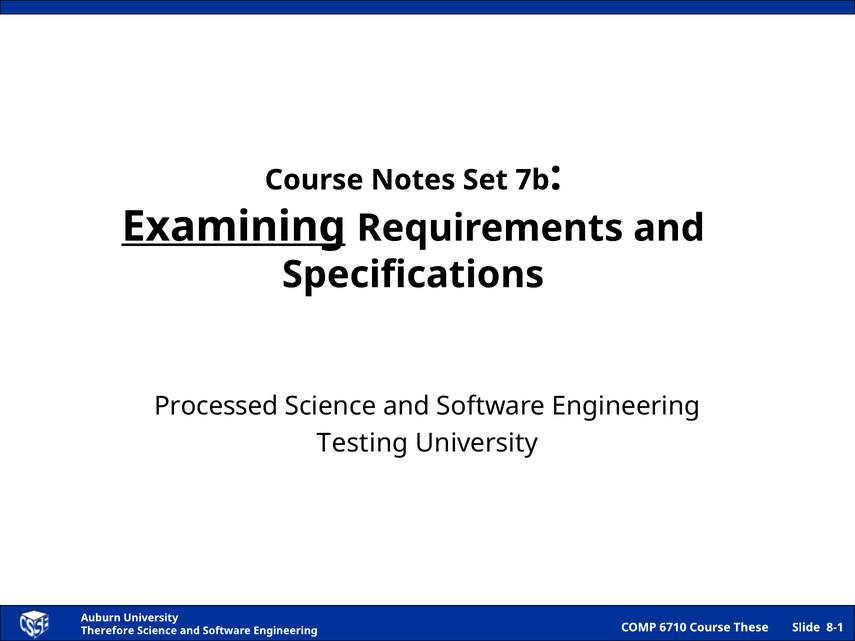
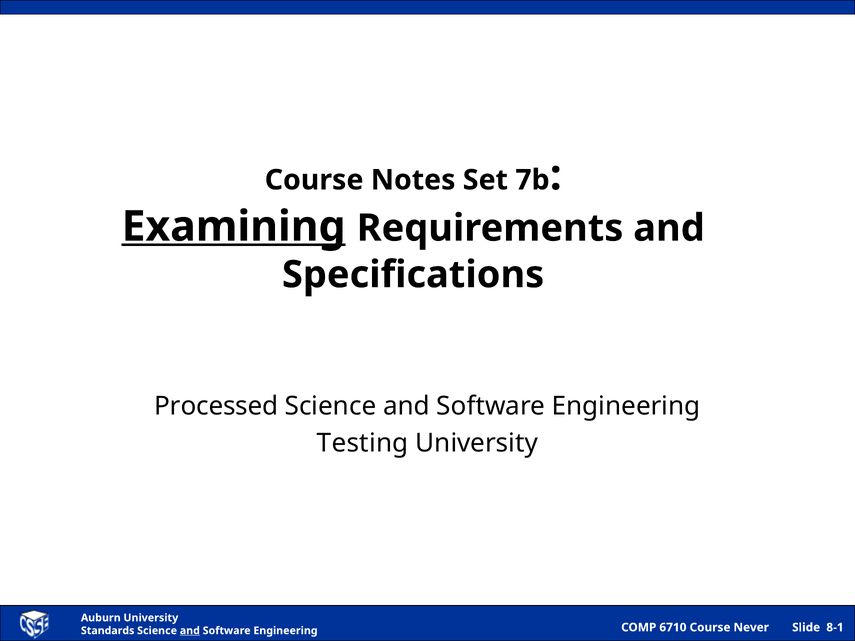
These: These -> Never (751, 628)
Therefore: Therefore -> Standards (108, 631)
and underline: none -> present (190, 631)
